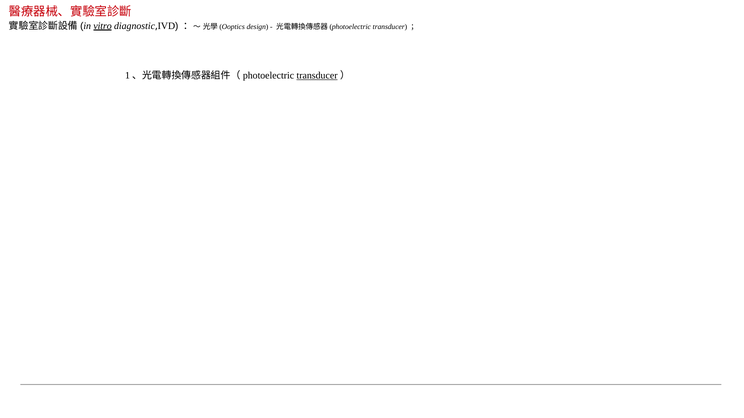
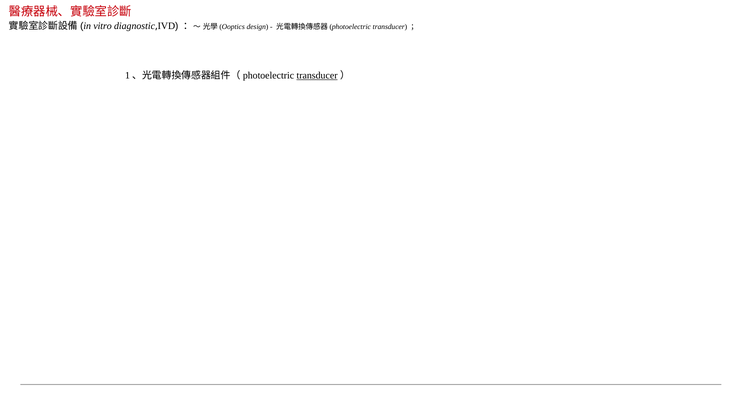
vitro underline: present -> none (103, 26)
